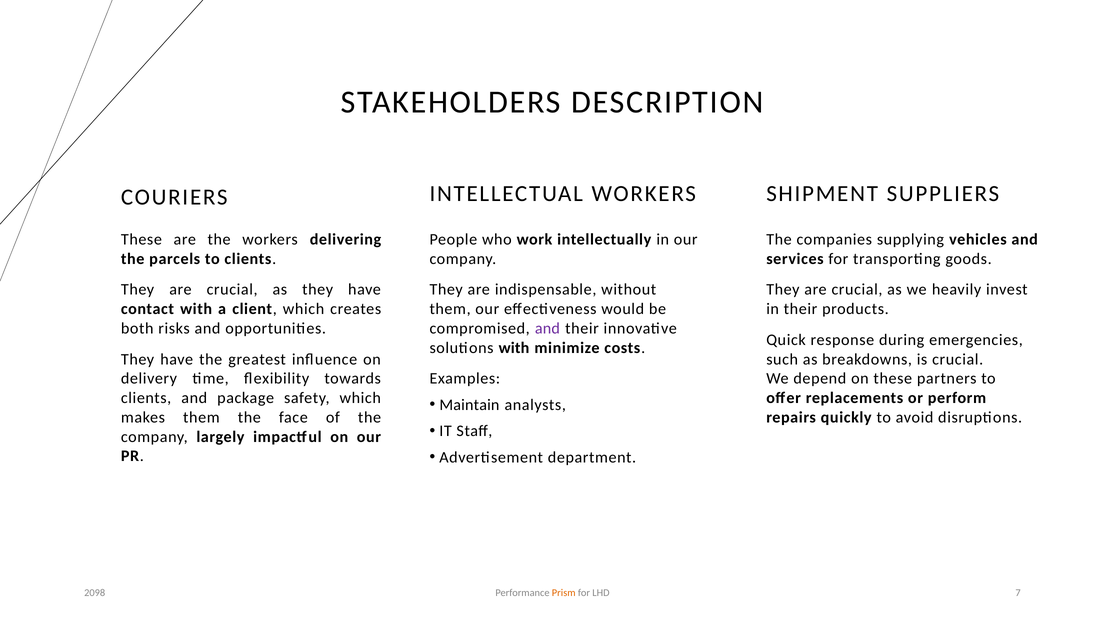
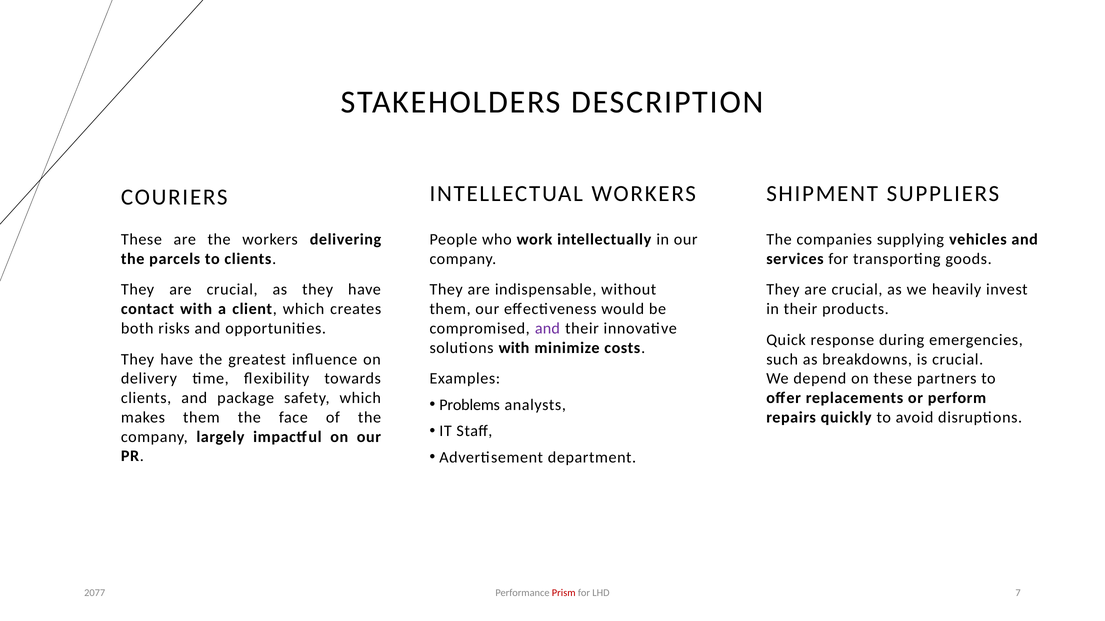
Maintain: Maintain -> Problems (470, 405)
2098: 2098 -> 2077 (95, 593)
Prism colour: orange -> red (564, 593)
